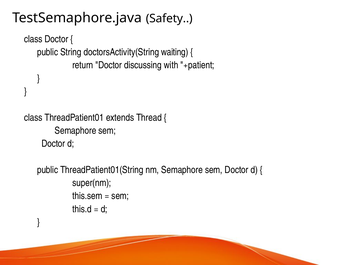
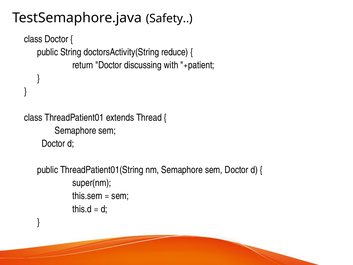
waiting: waiting -> reduce (175, 52)
